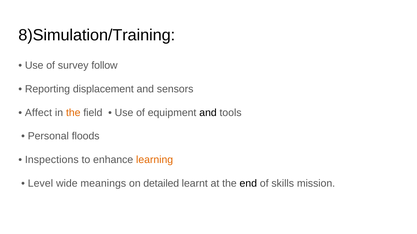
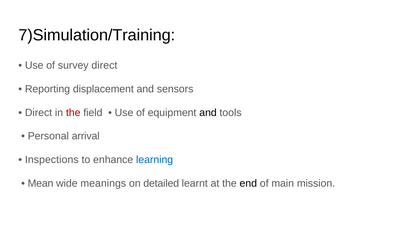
8)Simulation/Training: 8)Simulation/Training -> 7)Simulation/Training (97, 35)
survey follow: follow -> direct (104, 66)
Affect: Affect -> Direct (39, 113)
the colour: orange -> red (73, 113)
floods: floods -> arrival (86, 137)
learning colour: orange -> blue (155, 160)
Level: Level -> Mean (41, 184)
skills: skills -> main (283, 184)
